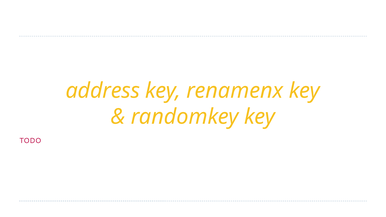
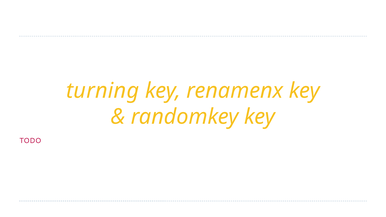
address: address -> turning (103, 91)
